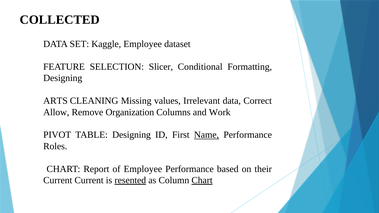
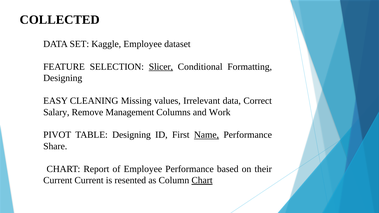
Slicer underline: none -> present (161, 67)
ARTS: ARTS -> EASY (56, 101)
Allow: Allow -> Salary (56, 112)
Organization: Organization -> Management (130, 112)
Roles: Roles -> Share (55, 146)
resented underline: present -> none (130, 180)
